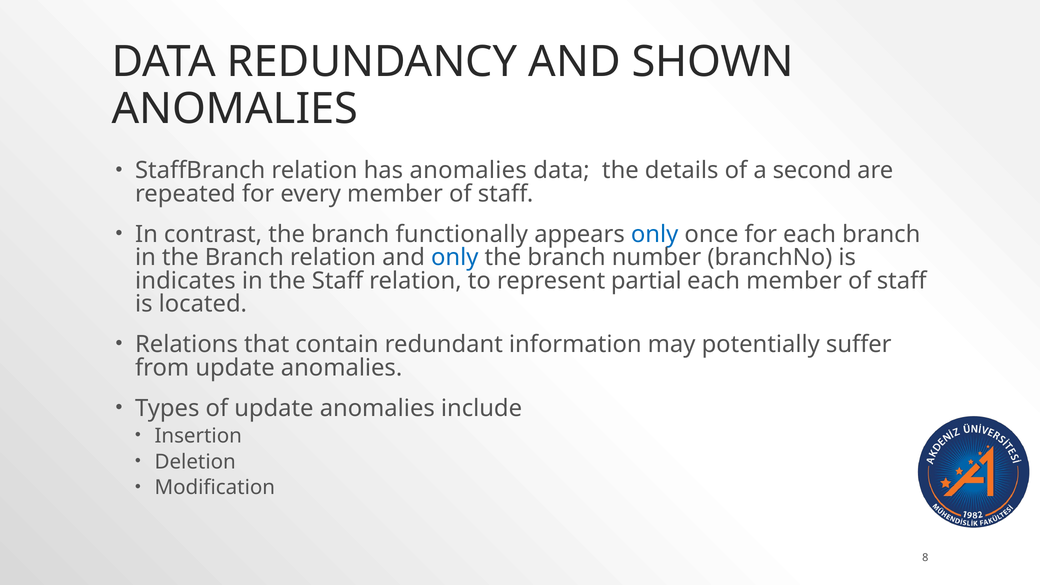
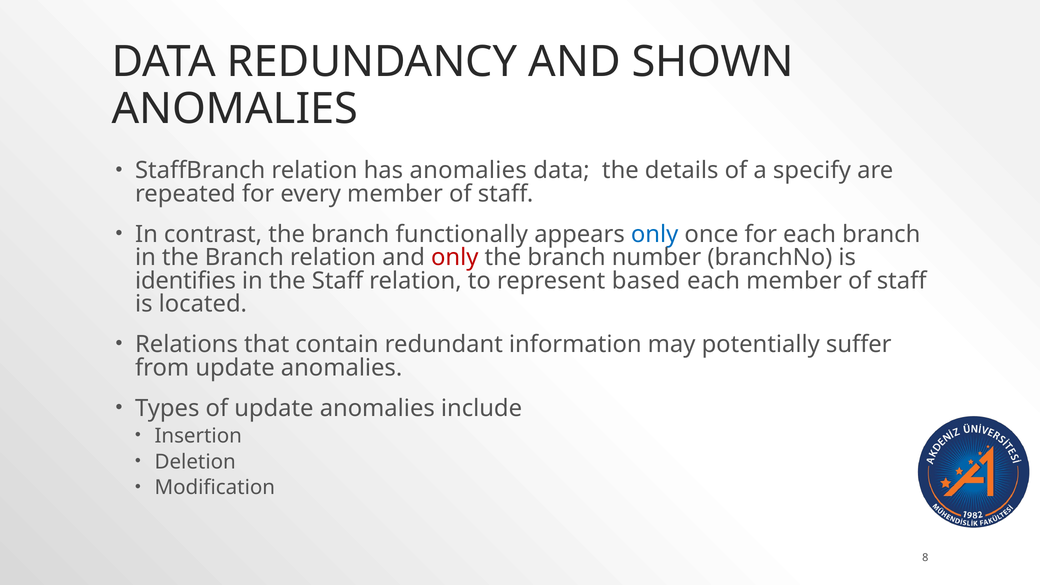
second: second -> specify (812, 171)
only colour: blue -> red (455, 258)
indicates: indicates -> identifies (186, 281)
partial: partial -> based (646, 281)
